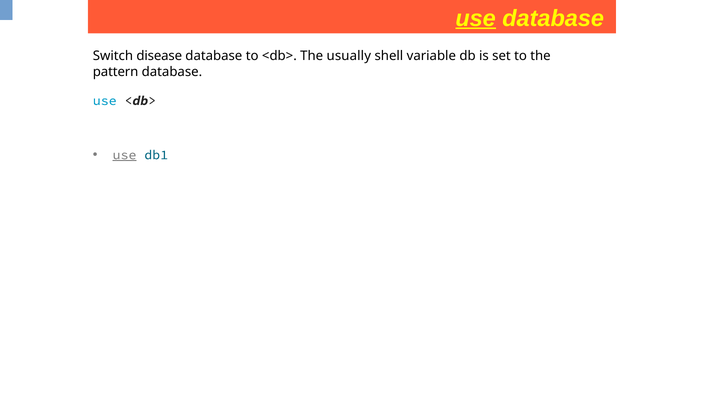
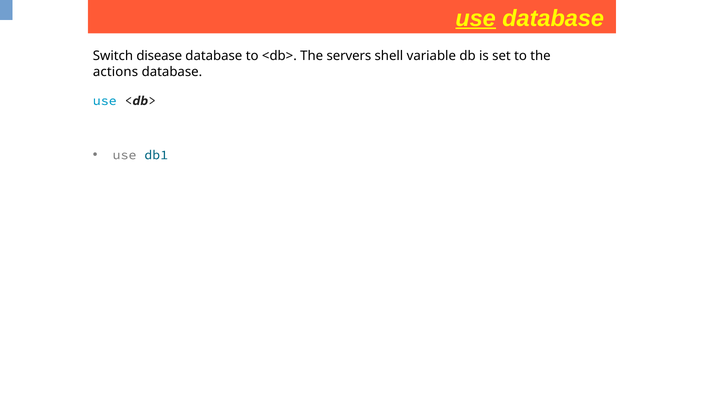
usually: usually -> servers (349, 56)
pattern: pattern -> actions (115, 72)
use underline: present -> none (125, 155)
